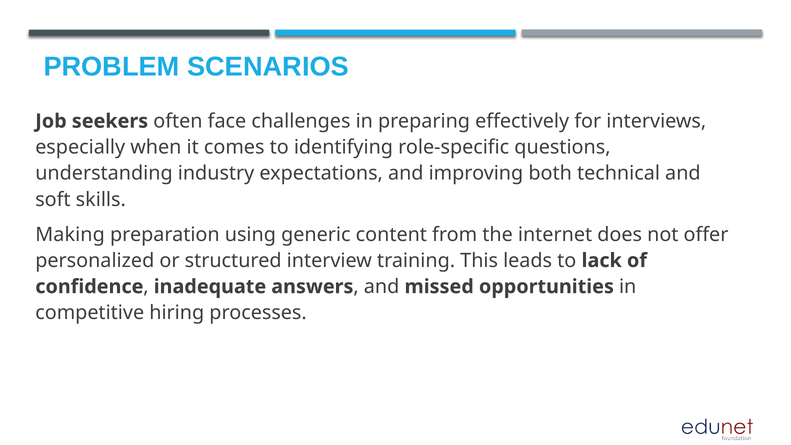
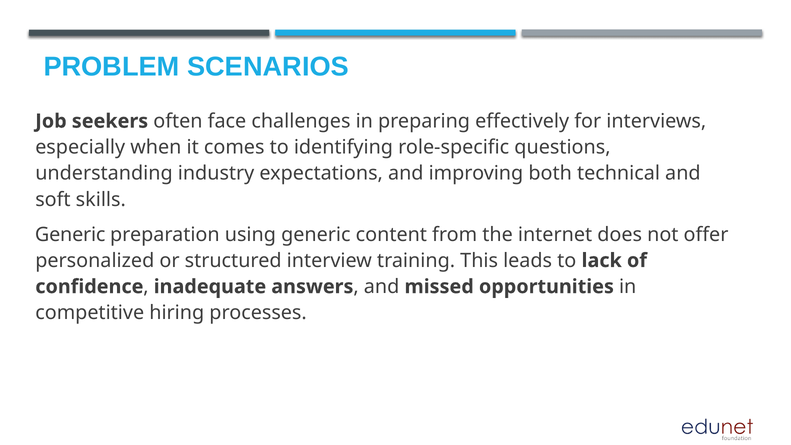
Making: Making -> Generic (70, 234)
